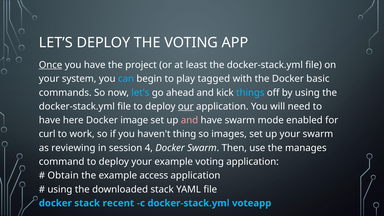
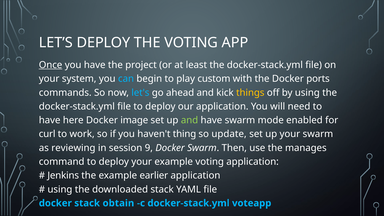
tagged: tagged -> custom (214, 79)
basic: basic -> ports (318, 79)
things colour: light blue -> yellow (250, 93)
our underline: present -> none (186, 106)
and colour: pink -> light green (190, 120)
images: images -> update (229, 134)
4: 4 -> 9 (149, 148)
Obtain: Obtain -> Jenkins (63, 176)
access: access -> earlier (154, 176)
recent: recent -> obtain (118, 203)
